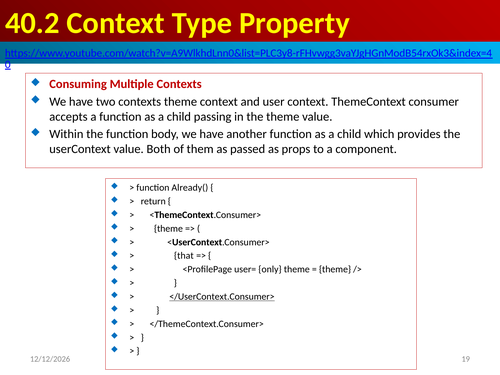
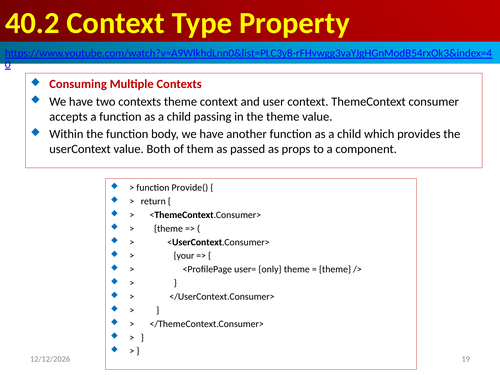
Already(: Already( -> Provide( (190, 188)
that: that -> your (184, 256)
</UserContext.Consumer> underline: present -> none (222, 297)
